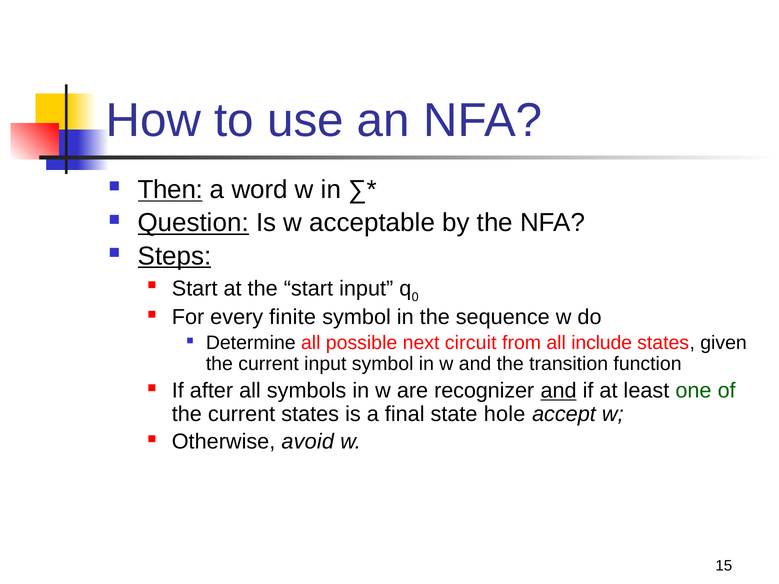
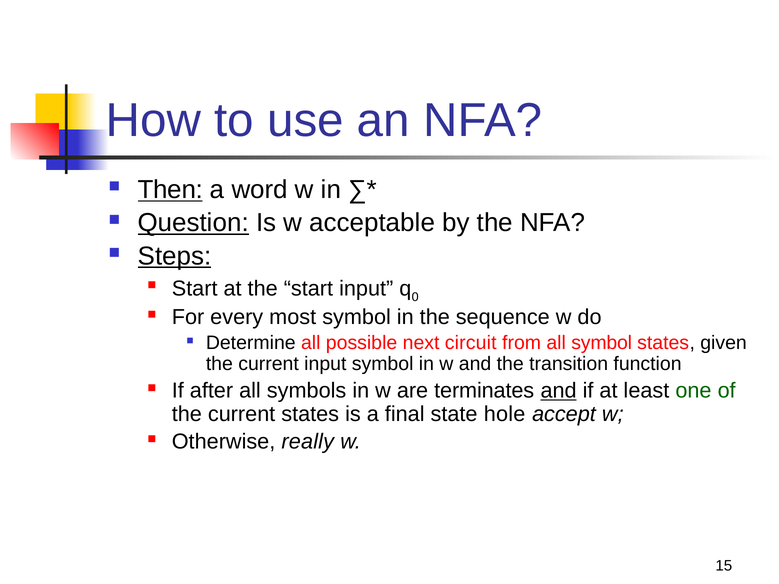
finite: finite -> most (293, 317)
all include: include -> symbol (602, 343)
recognizer: recognizer -> terminates (484, 391)
avoid: avoid -> really (308, 442)
